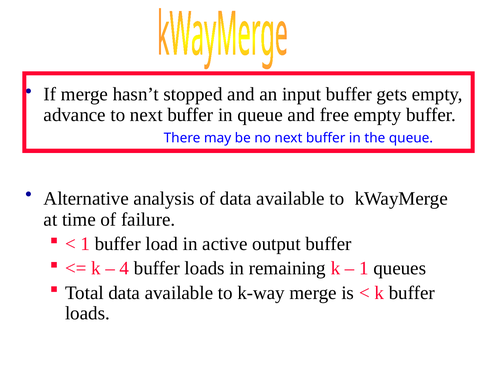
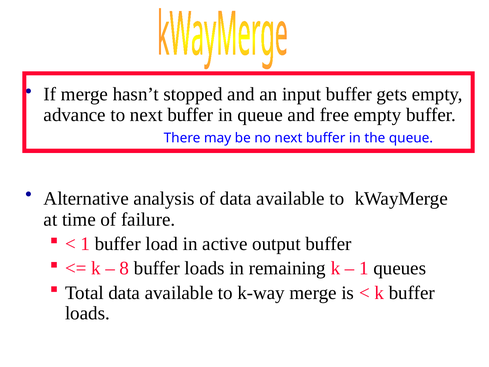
4: 4 -> 8 (124, 268)
